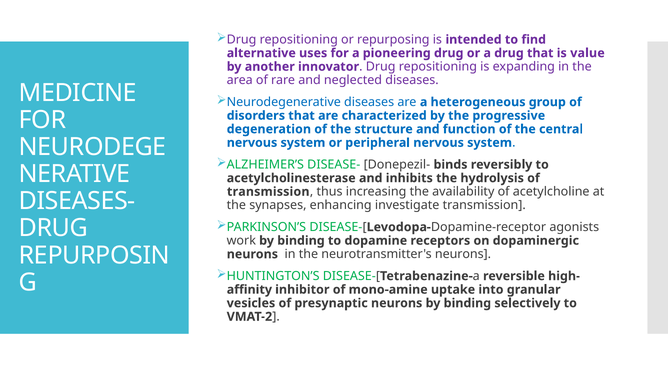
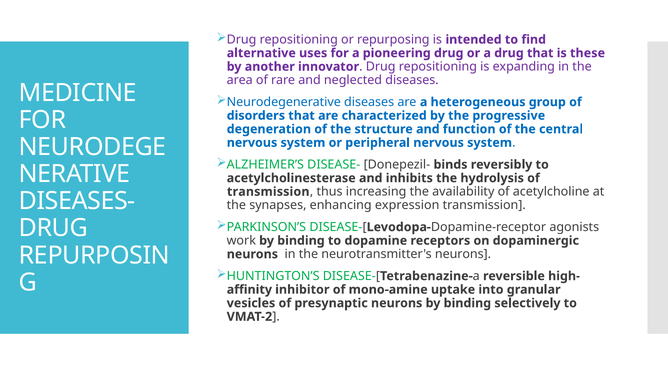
value: value -> these (588, 53)
investigate: investigate -> expression (407, 205)
